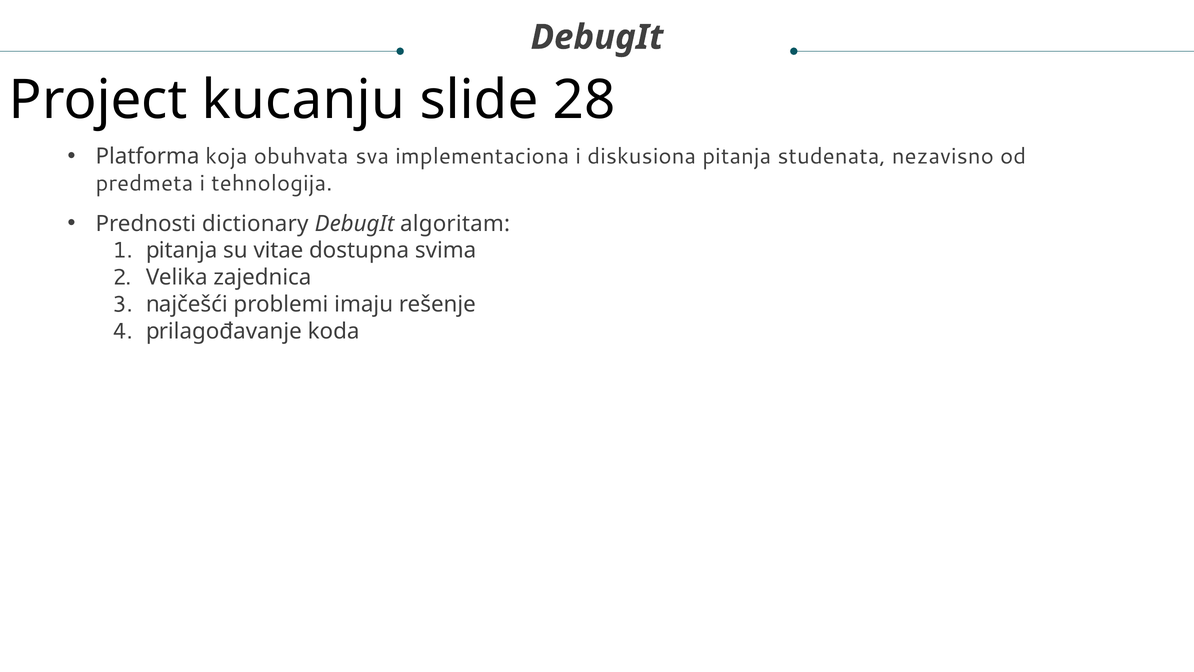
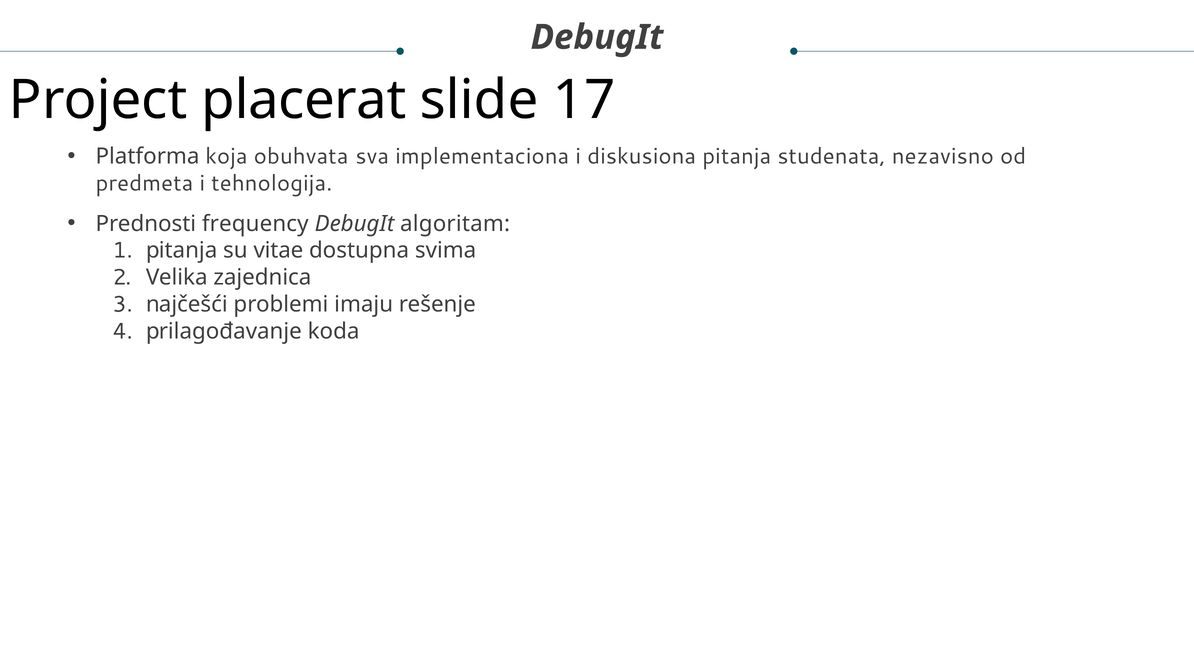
kucanju: kucanju -> placerat (304, 100)
28: 28 -> 17 (584, 100)
dictionary: dictionary -> frequency (255, 224)
